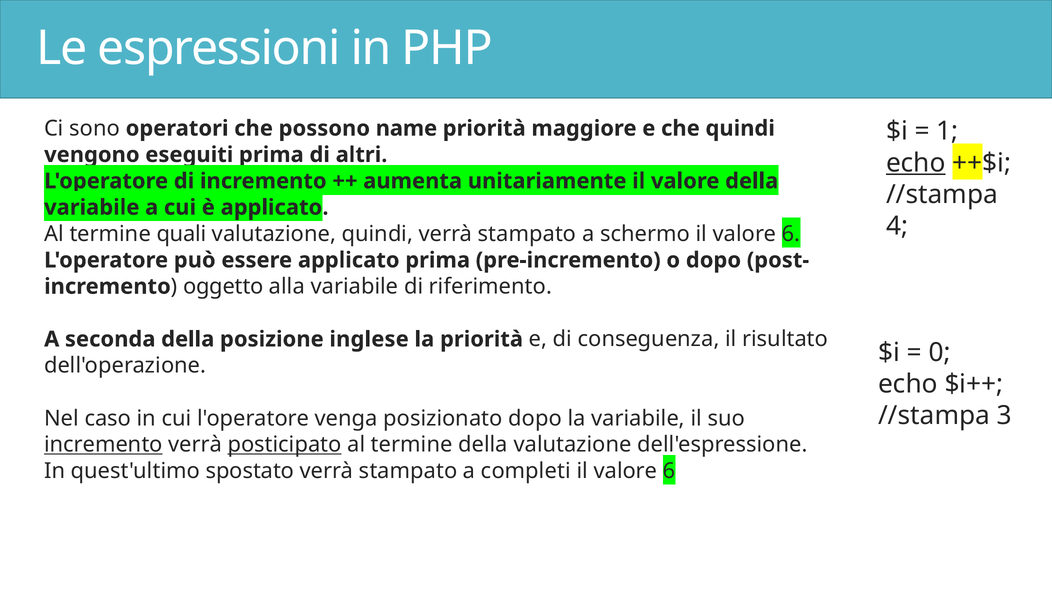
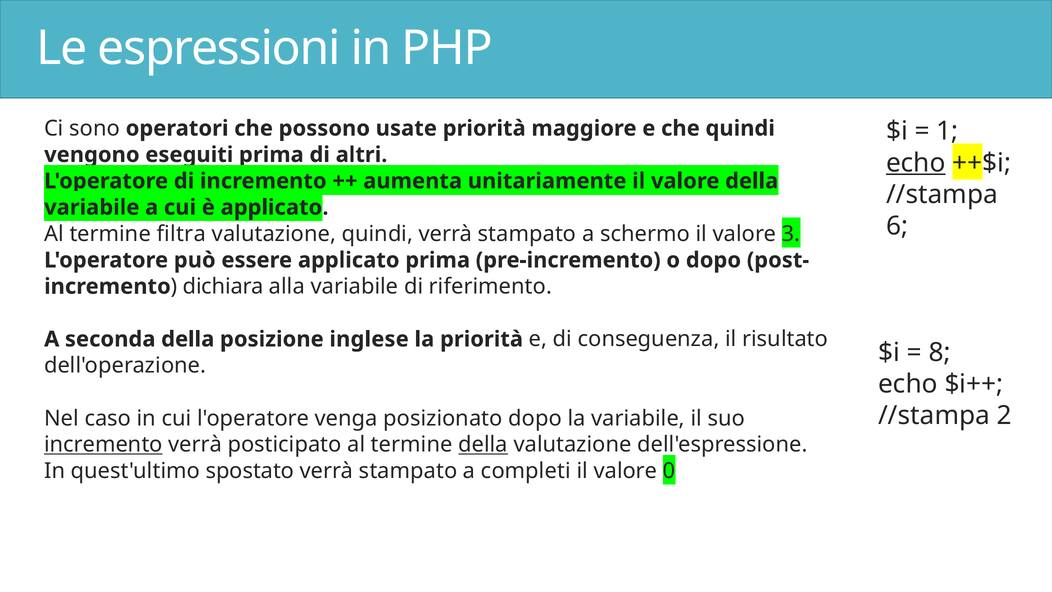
name: name -> usate (406, 128)
4: 4 -> 6 (897, 226)
quali: quali -> filtra (181, 234)
schermo il valore 6: 6 -> 3 (791, 234)
oggetto: oggetto -> dichiara (223, 286)
0: 0 -> 8 (940, 352)
3: 3 -> 2 (1004, 415)
posticipato underline: present -> none (285, 444)
della underline: none -> present (483, 444)
6: 6 -> 0 (669, 471)
